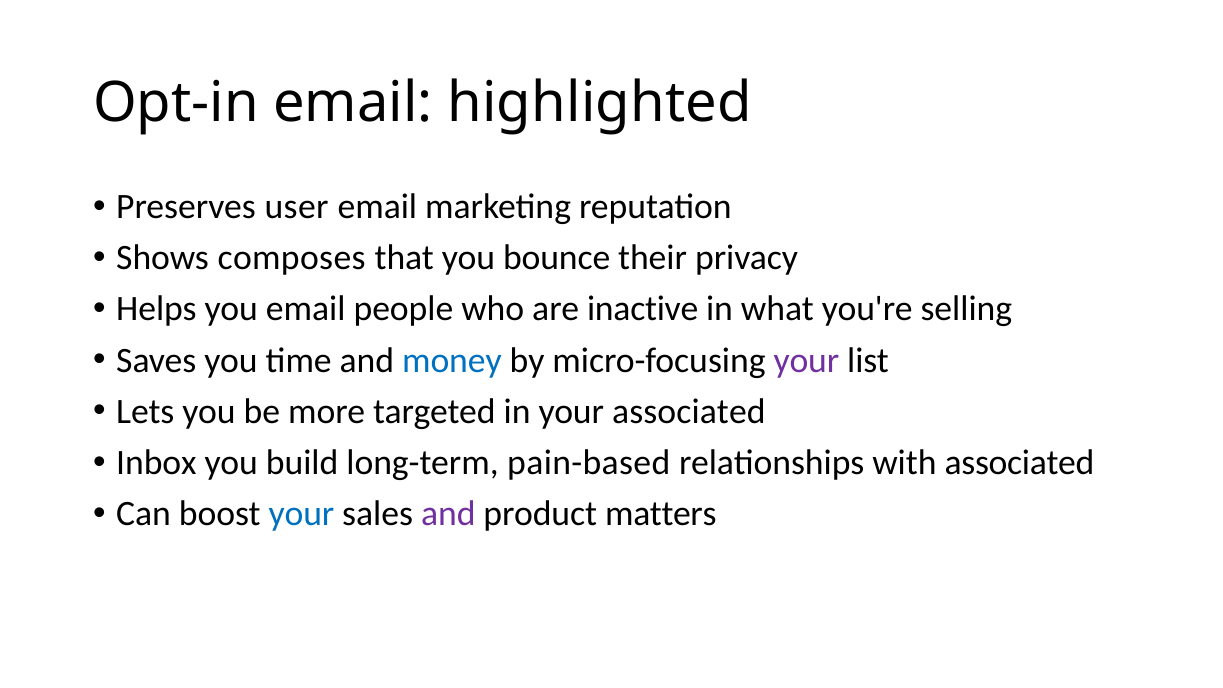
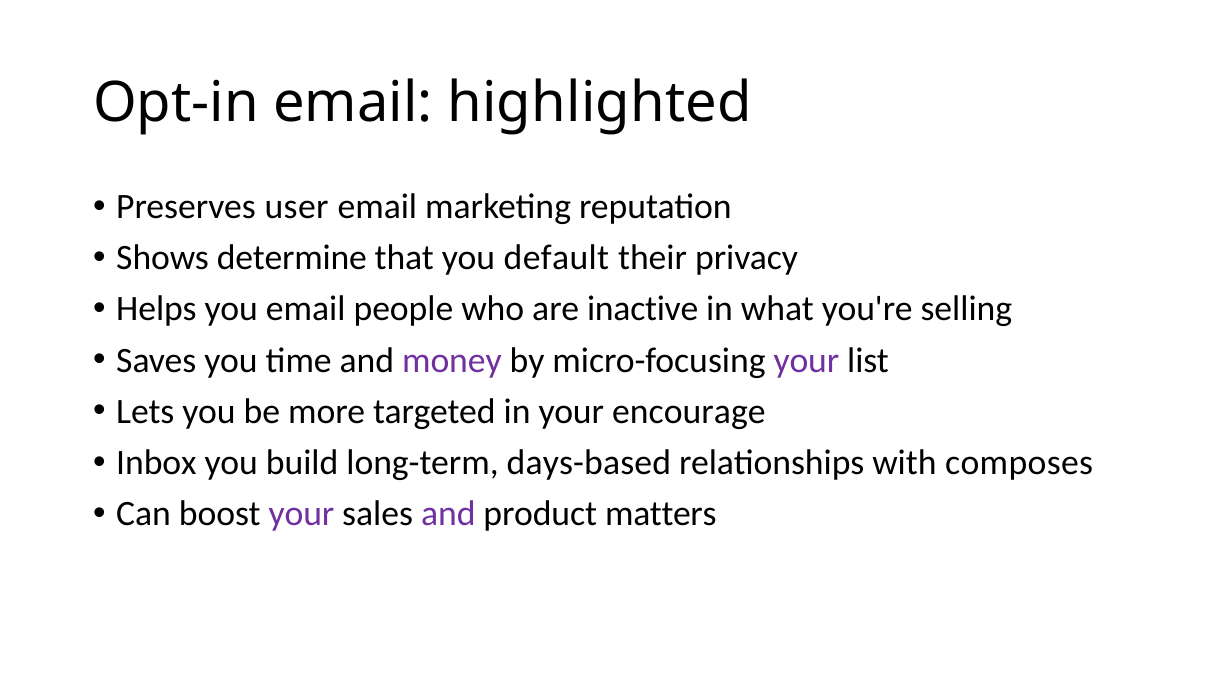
composes: composes -> determine (292, 258)
bounce: bounce -> default (556, 258)
money colour: blue -> purple (452, 360)
your associated: associated -> encourage (689, 412)
pain-based: pain-based -> days-based (589, 463)
with associated: associated -> composes (1019, 463)
your colour: blue -> purple (301, 514)
